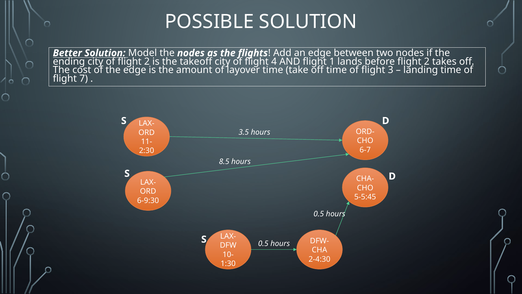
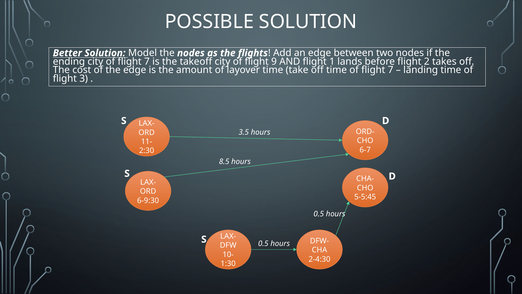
city of flight 2: 2 -> 7 (147, 61)
4: 4 -> 9 (274, 61)
time of flight 3: 3 -> 7 (391, 70)
7: 7 -> 3 (84, 78)
